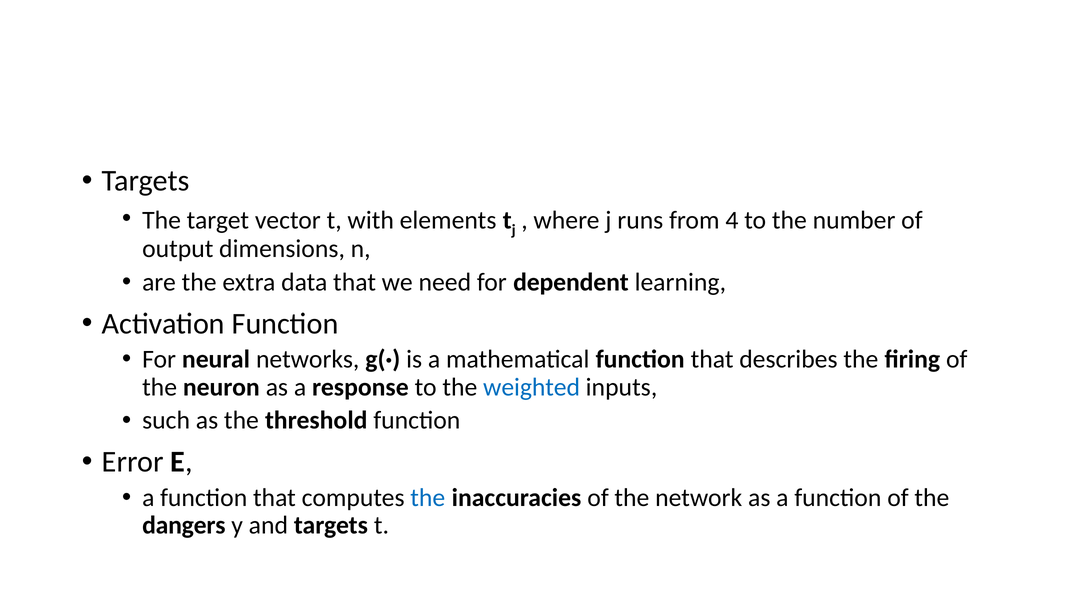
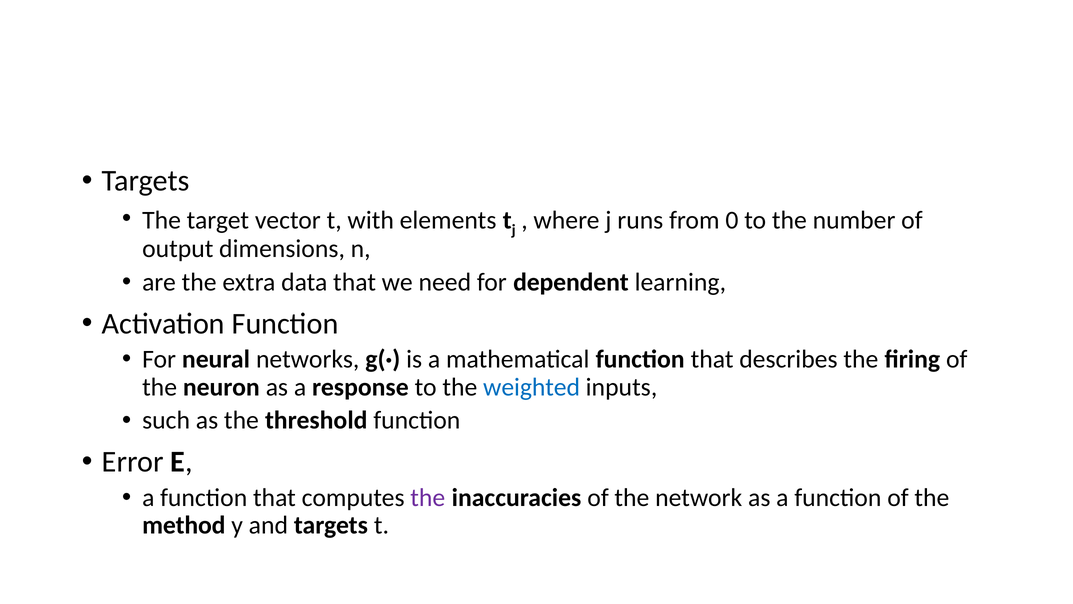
4: 4 -> 0 (732, 220)
the colour: blue -> purple (428, 497)
dangers: dangers -> method (184, 525)
